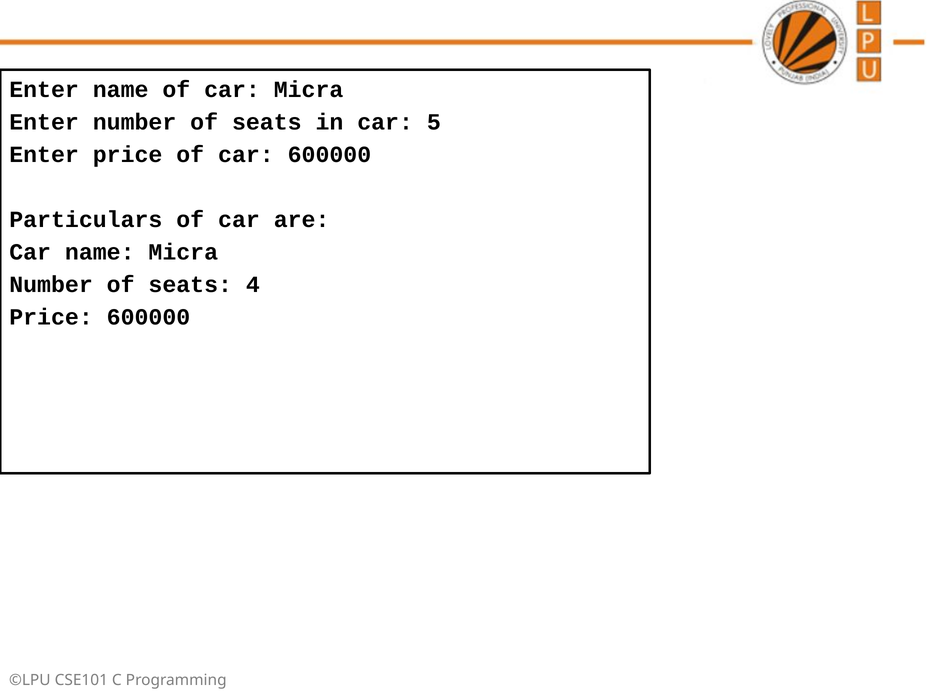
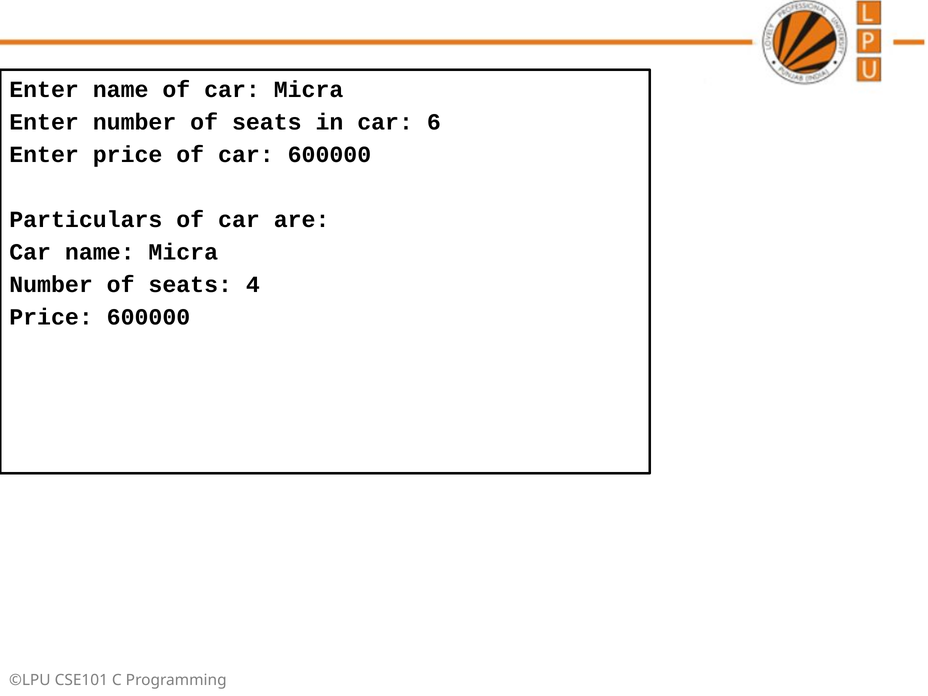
5: 5 -> 6 (434, 122)
